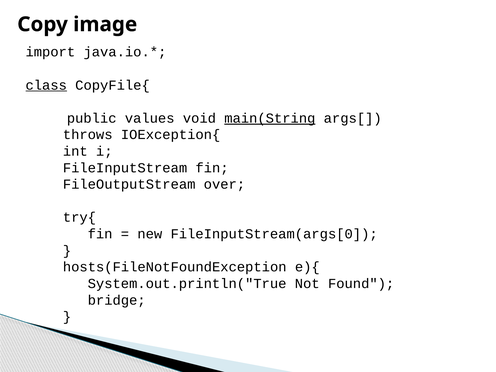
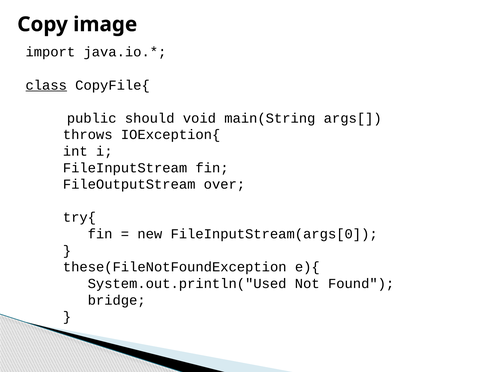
values: values -> should (150, 118)
main(String underline: present -> none (270, 118)
hosts(FileNotFoundException: hosts(FileNotFoundException -> these(FileNotFoundException (175, 267)
System.out.println("True: System.out.println("True -> System.out.println("Used (187, 284)
